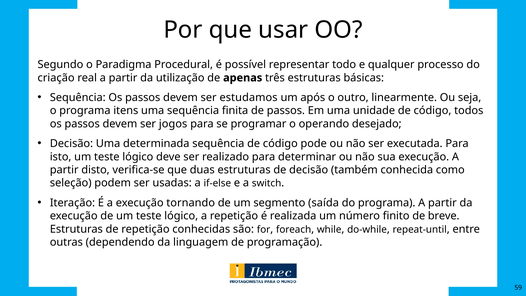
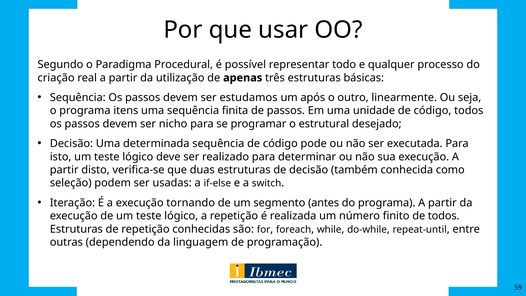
jogos: jogos -> nicho (173, 124)
operando: operando -> estrutural (324, 124)
saída: saída -> antes (324, 203)
de breve: breve -> todos (444, 216)
